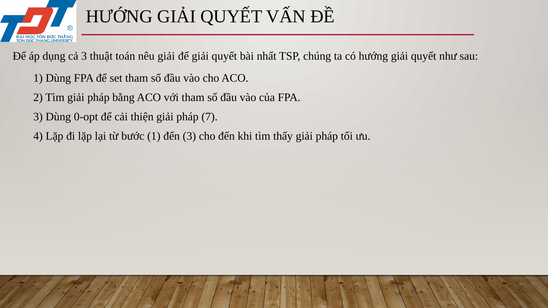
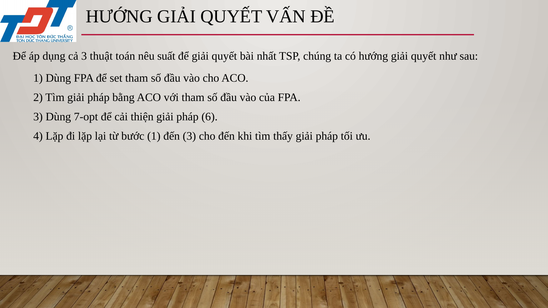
nêu giải: giải -> suất (166, 56)
0-opt: 0-opt -> 7-opt (86, 117)
7: 7 -> 6 (210, 117)
